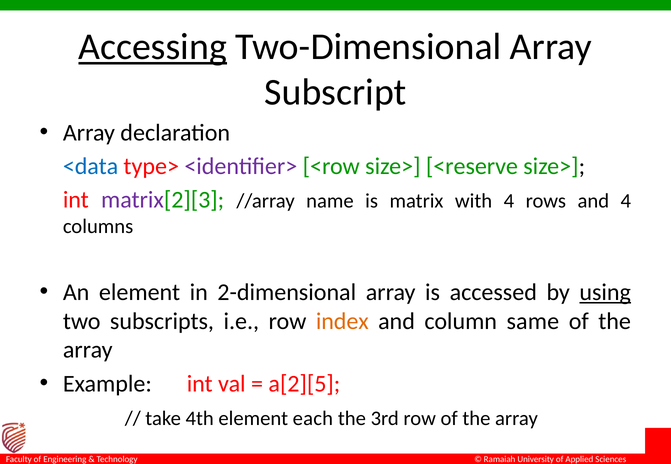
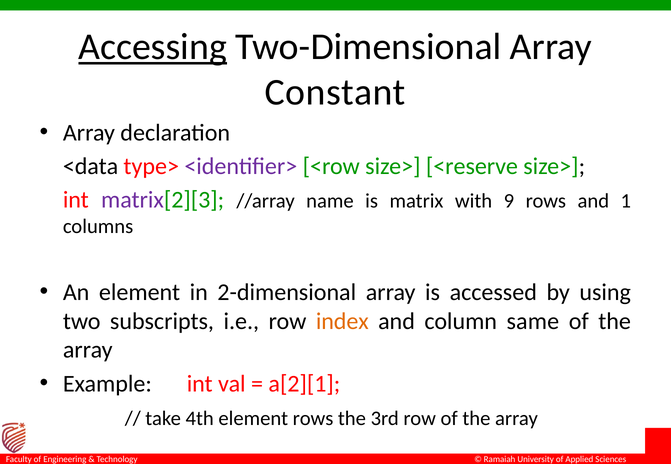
Subscript: Subscript -> Constant (335, 92)
<data colour: blue -> black (91, 166)
with 4: 4 -> 9 (509, 201)
and 4: 4 -> 1 (626, 201)
using underline: present -> none (605, 293)
a[2][5: a[2][5 -> a[2][1 (304, 384)
element each: each -> rows (313, 419)
